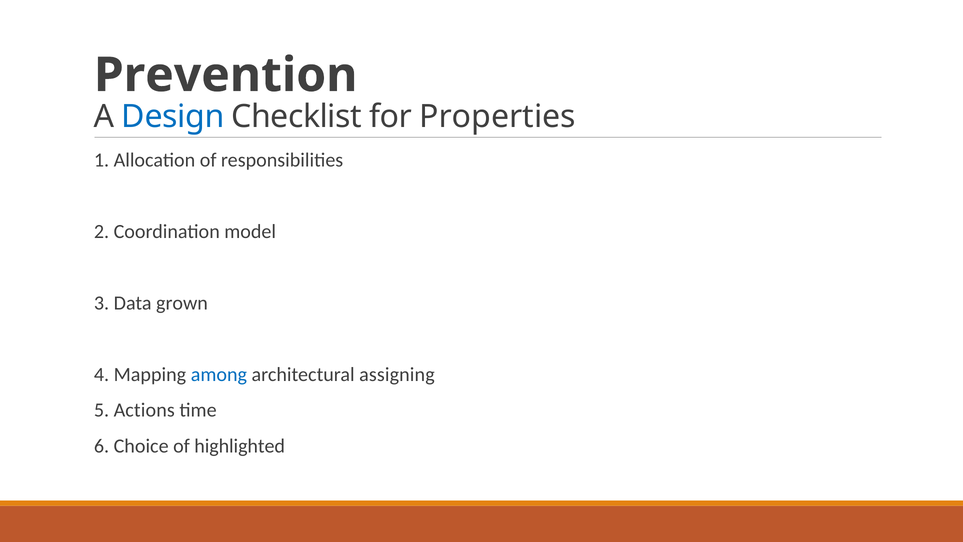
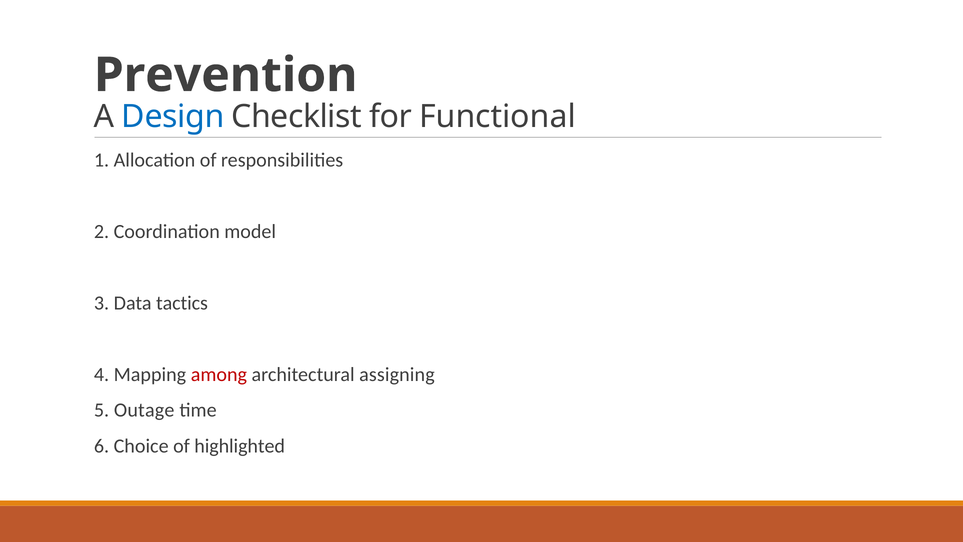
Properties: Properties -> Functional (497, 116)
grown: grown -> tactics (182, 303)
among colour: blue -> red (219, 374)
Actions: Actions -> Outage (144, 410)
